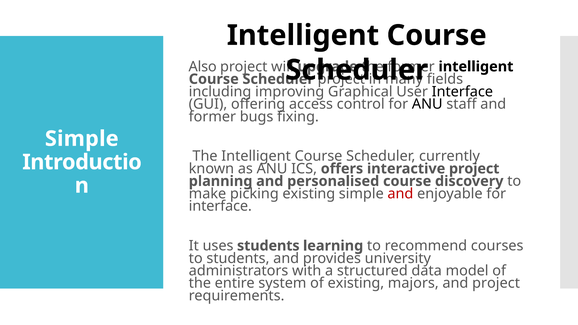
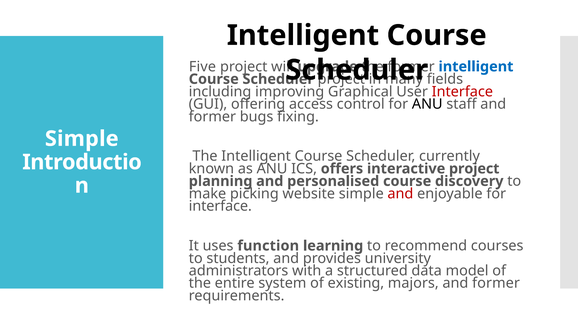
Also: Also -> Five (202, 67)
intelligent colour: black -> blue (476, 67)
Interface colour: black -> red (462, 92)
picking existing: existing -> website (309, 194)
uses students: students -> function (268, 246)
majors and project: project -> former (496, 283)
